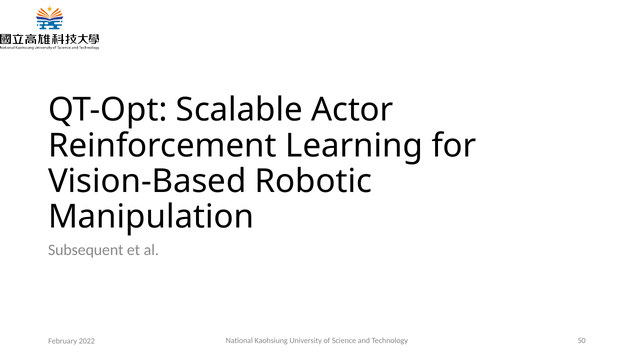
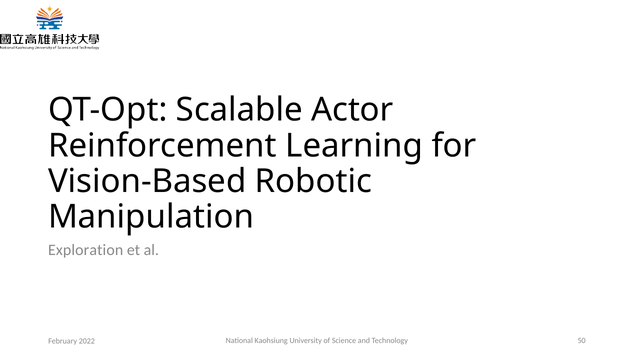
Subsequent: Subsequent -> Exploration (86, 250)
